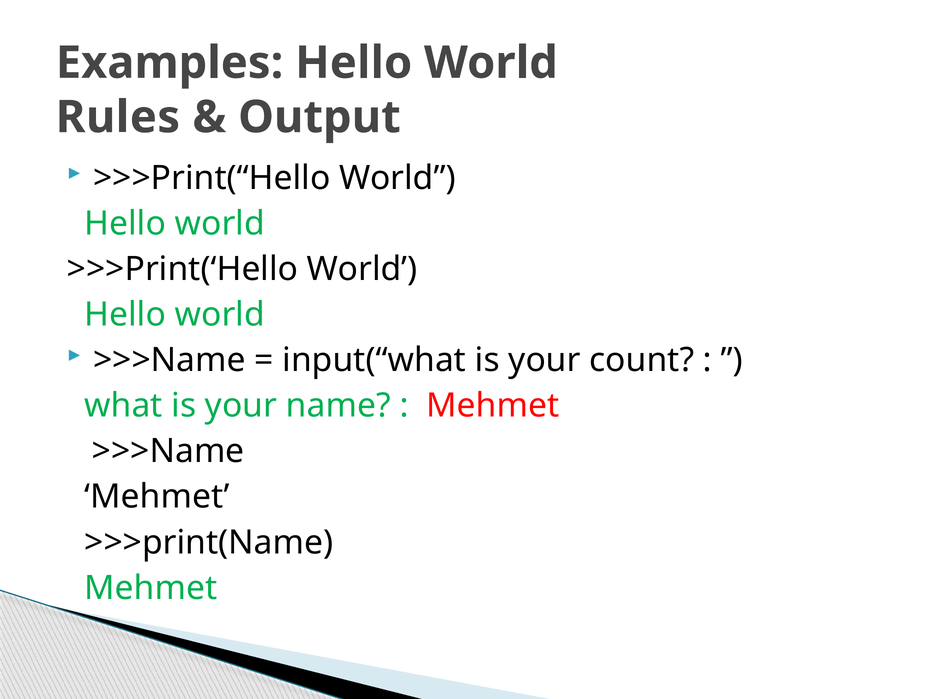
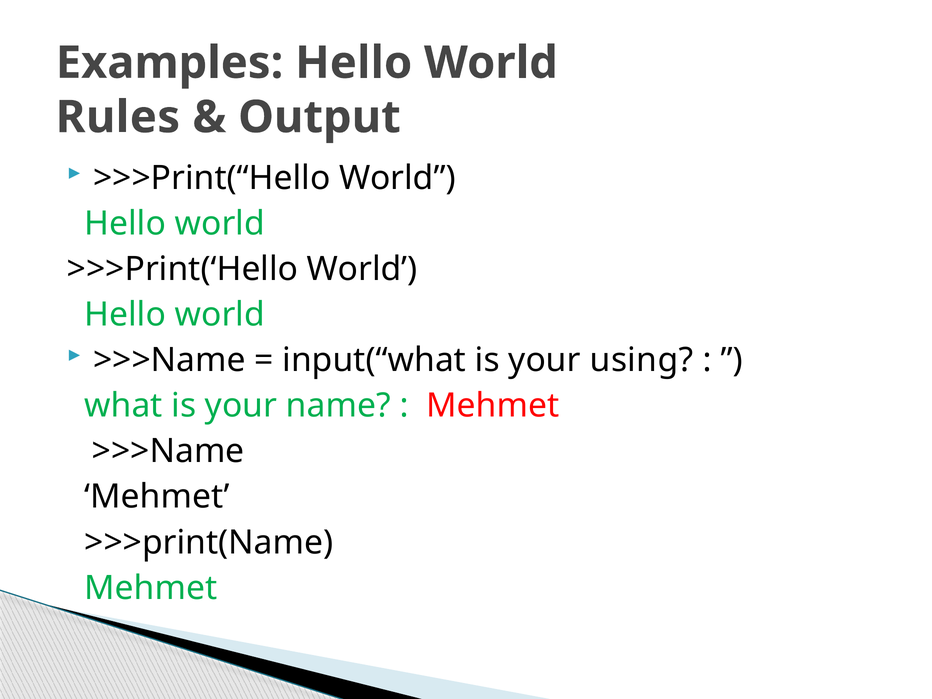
count: count -> using (642, 360)
